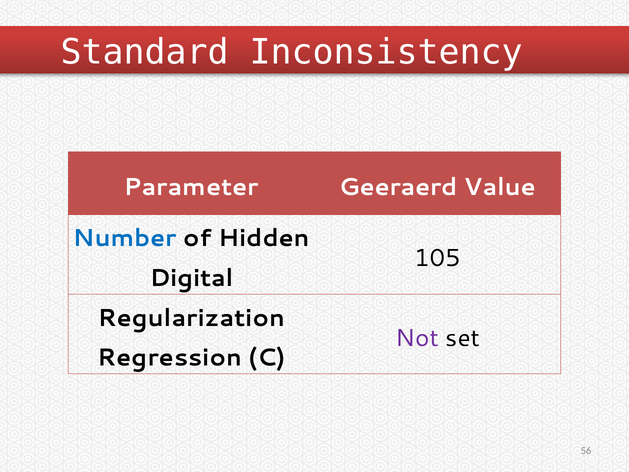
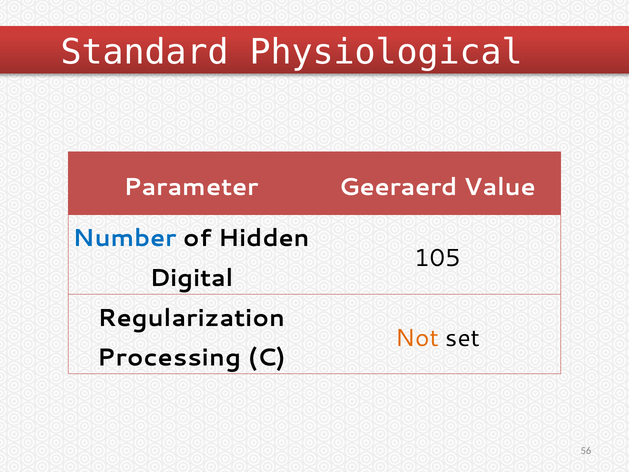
Inconsistency: Inconsistency -> Physiological (386, 52)
Not colour: purple -> orange (417, 338)
Regression: Regression -> Processing (169, 358)
